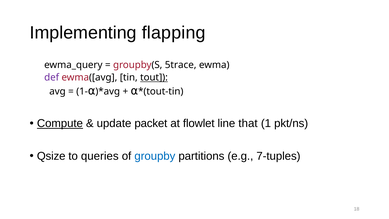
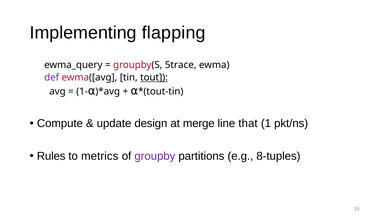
Compute underline: present -> none (60, 123)
packet: packet -> design (151, 123)
flowlet: flowlet -> merge (199, 123)
Qsize: Qsize -> Rules (51, 156)
queries: queries -> metrics (100, 156)
groupby colour: blue -> purple (155, 156)
7-tuples: 7-tuples -> 8-tuples (278, 156)
